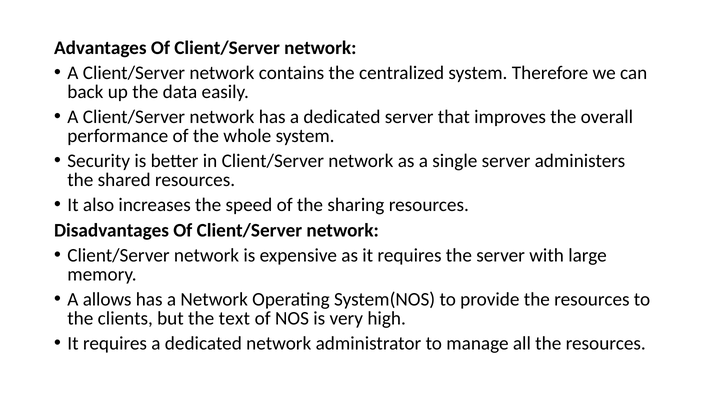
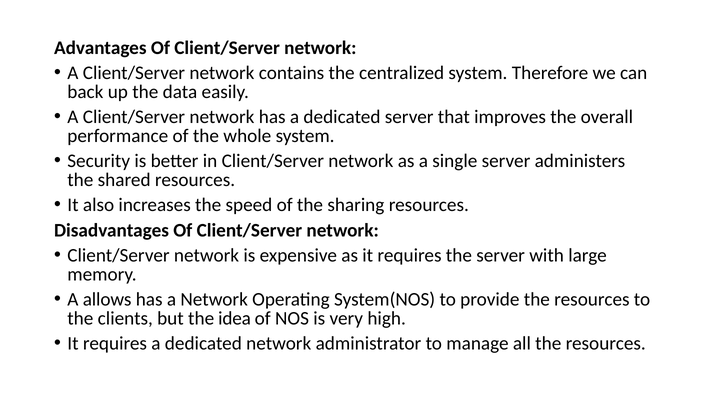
text: text -> idea (235, 318)
